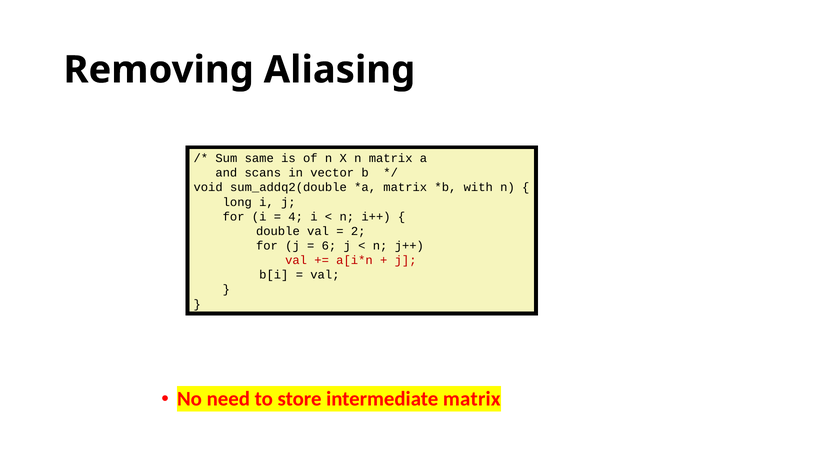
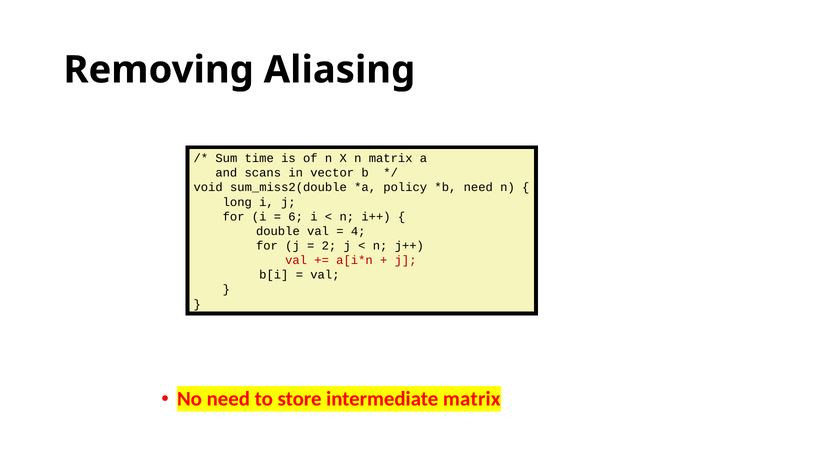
same: same -> time (259, 159)
sum_addq2(double: sum_addq2(double -> sum_miss2(double (288, 188)
matrix: matrix -> policy (405, 188)
with: with -> need (478, 188)
4: 4 -> 6 (296, 217)
2: 2 -> 4 (358, 231)
6: 6 -> 2 (329, 246)
